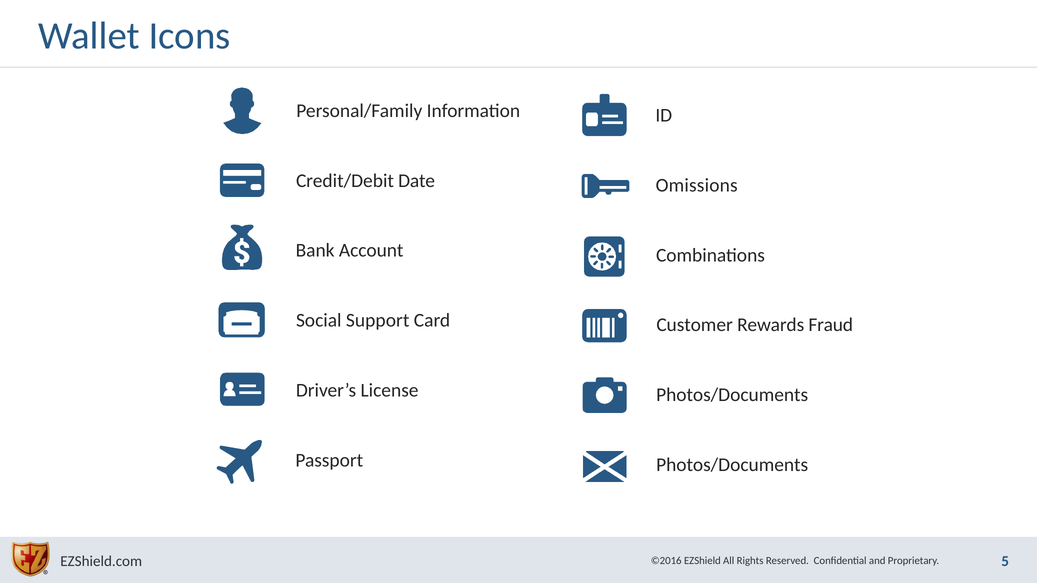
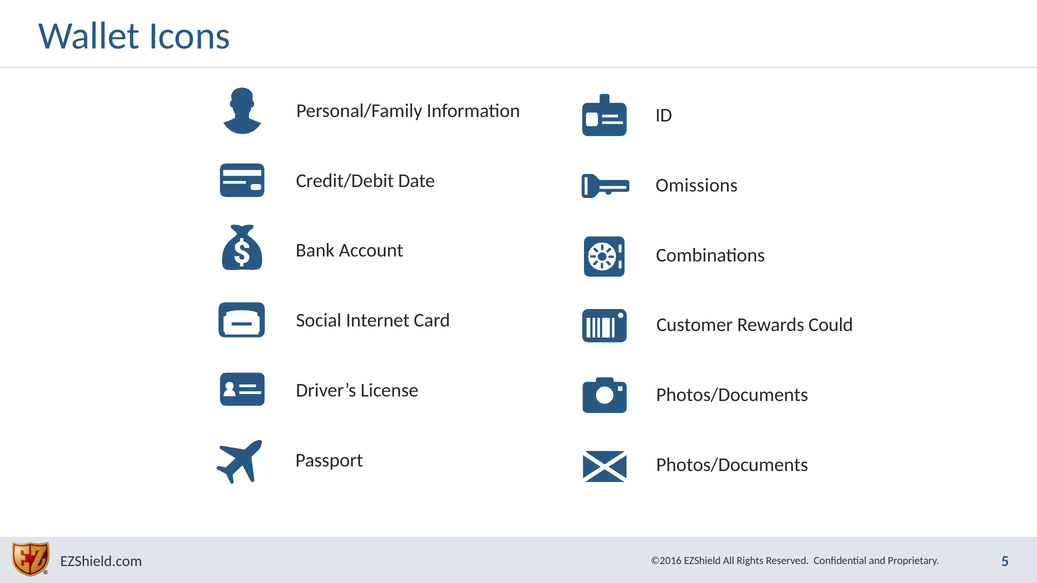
Support: Support -> Internet (378, 321)
Fraud: Fraud -> Could (831, 325)
